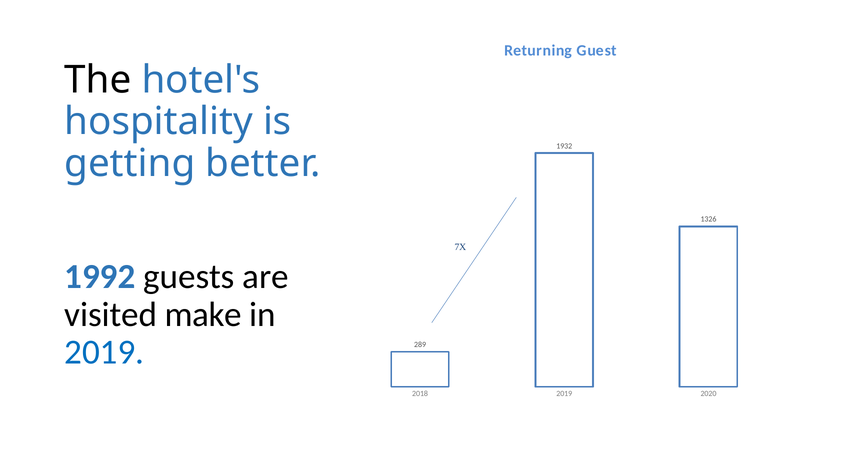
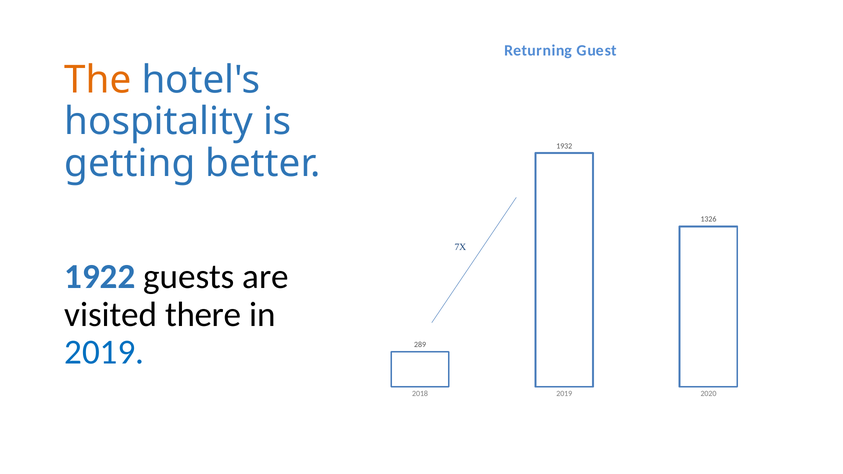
The colour: black -> orange (98, 80)
1992: 1992 -> 1922 (100, 277)
make: make -> there (203, 315)
